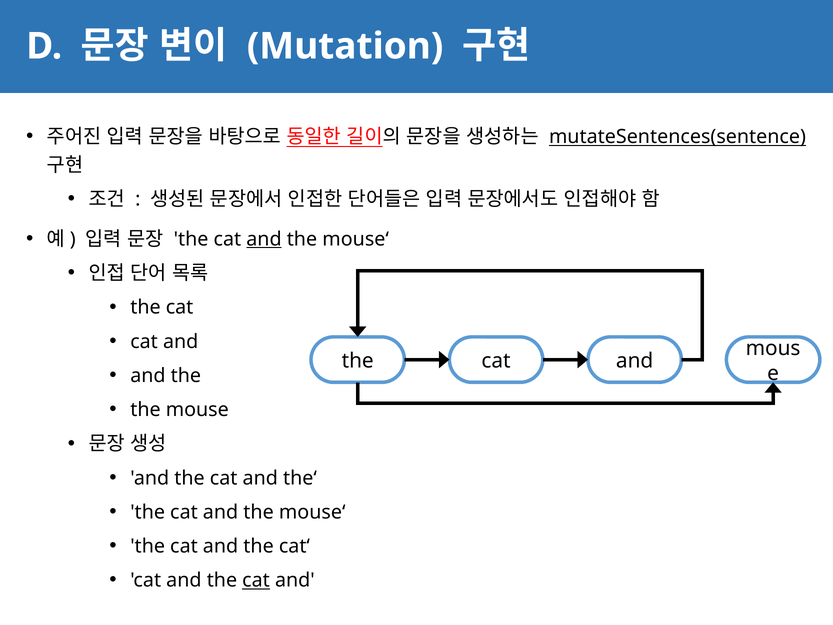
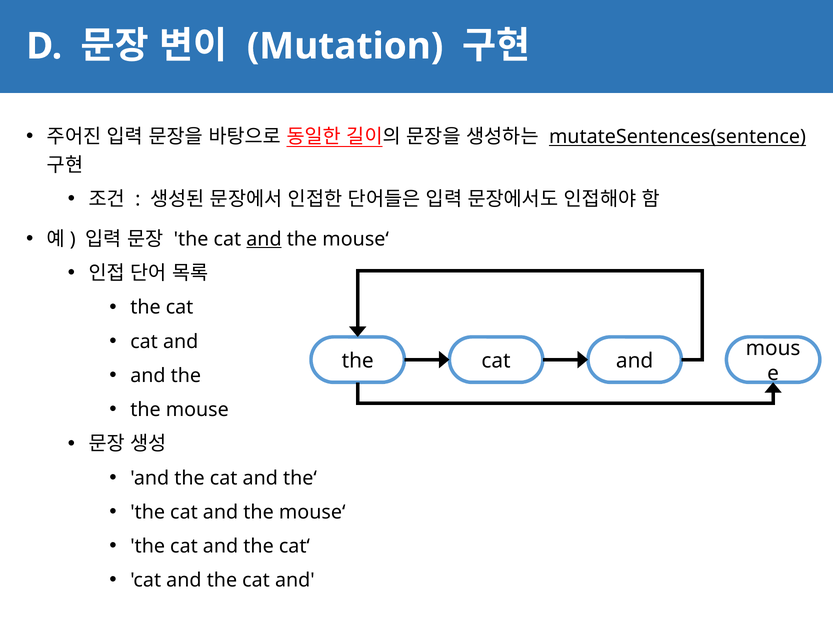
cat underline: present -> none (256, 580)
